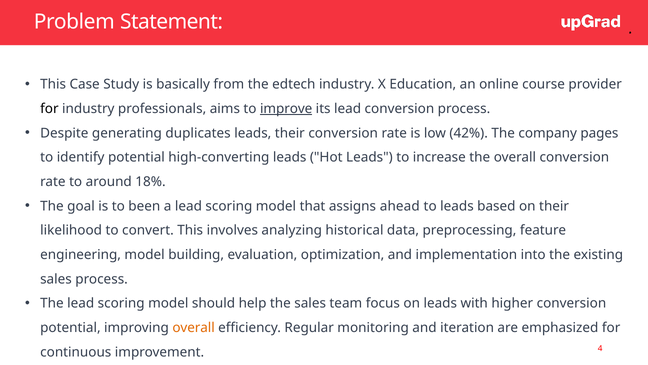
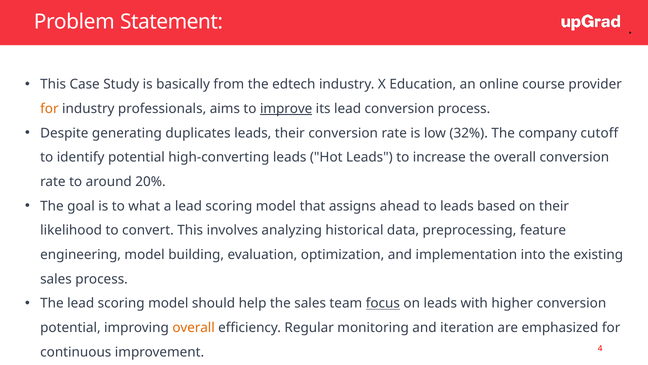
for colour: black -> orange (49, 109)
42%: 42% -> 32% (469, 133)
pages: pages -> cutoff (599, 133)
18%: 18% -> 20% (150, 182)
been: been -> what (144, 206)
focus underline: none -> present (383, 303)
